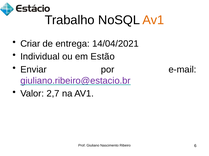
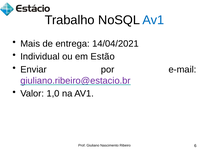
Av1 colour: orange -> blue (153, 20)
Criar: Criar -> Mais (30, 44)
2,7: 2,7 -> 1,0 (53, 94)
